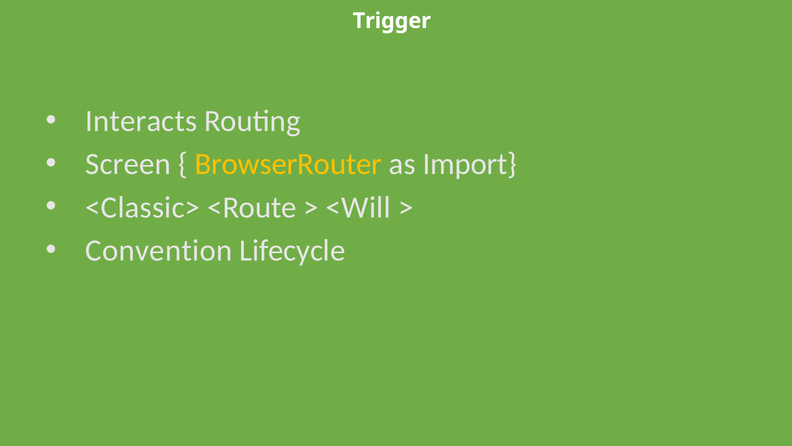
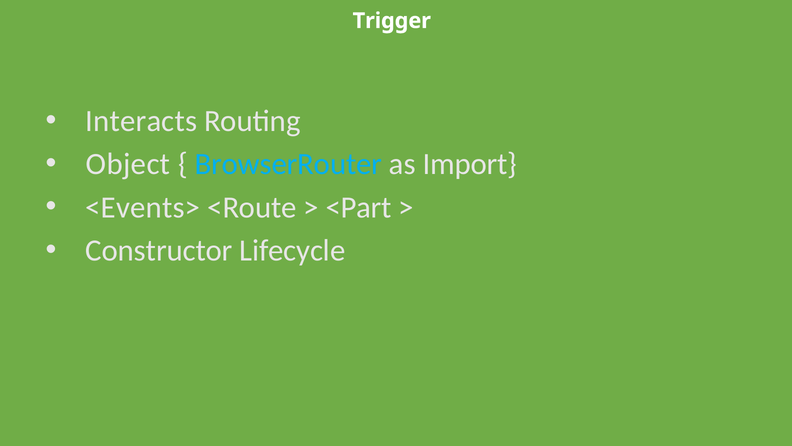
Screen: Screen -> Object (128, 164)
BrowserRouter colour: yellow -> light blue (288, 164)
<Classic>: <Classic> -> <Events> (143, 207)
<Will: <Will -> <Part (359, 207)
Convention: Convention -> Constructor (159, 250)
